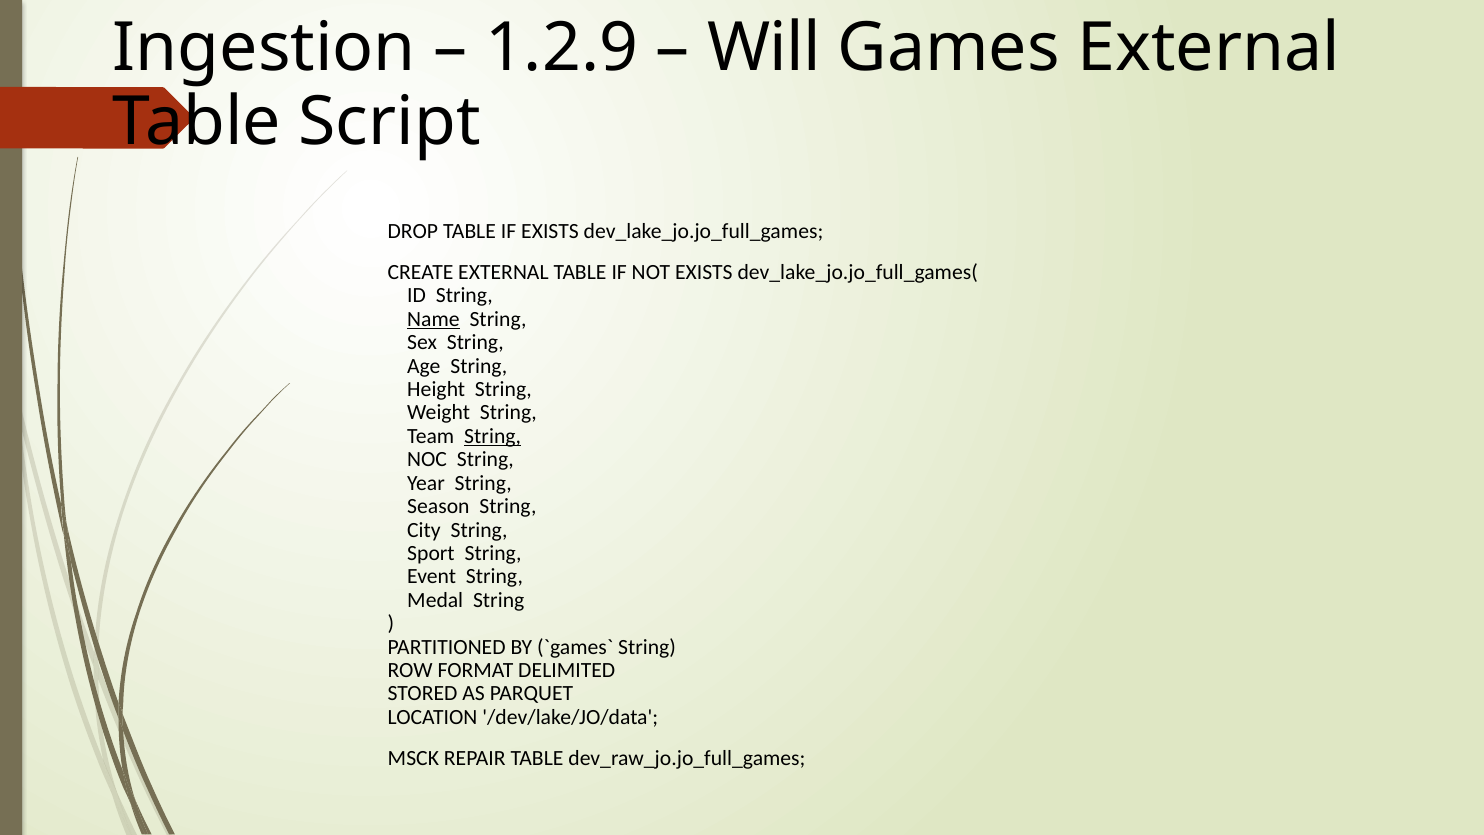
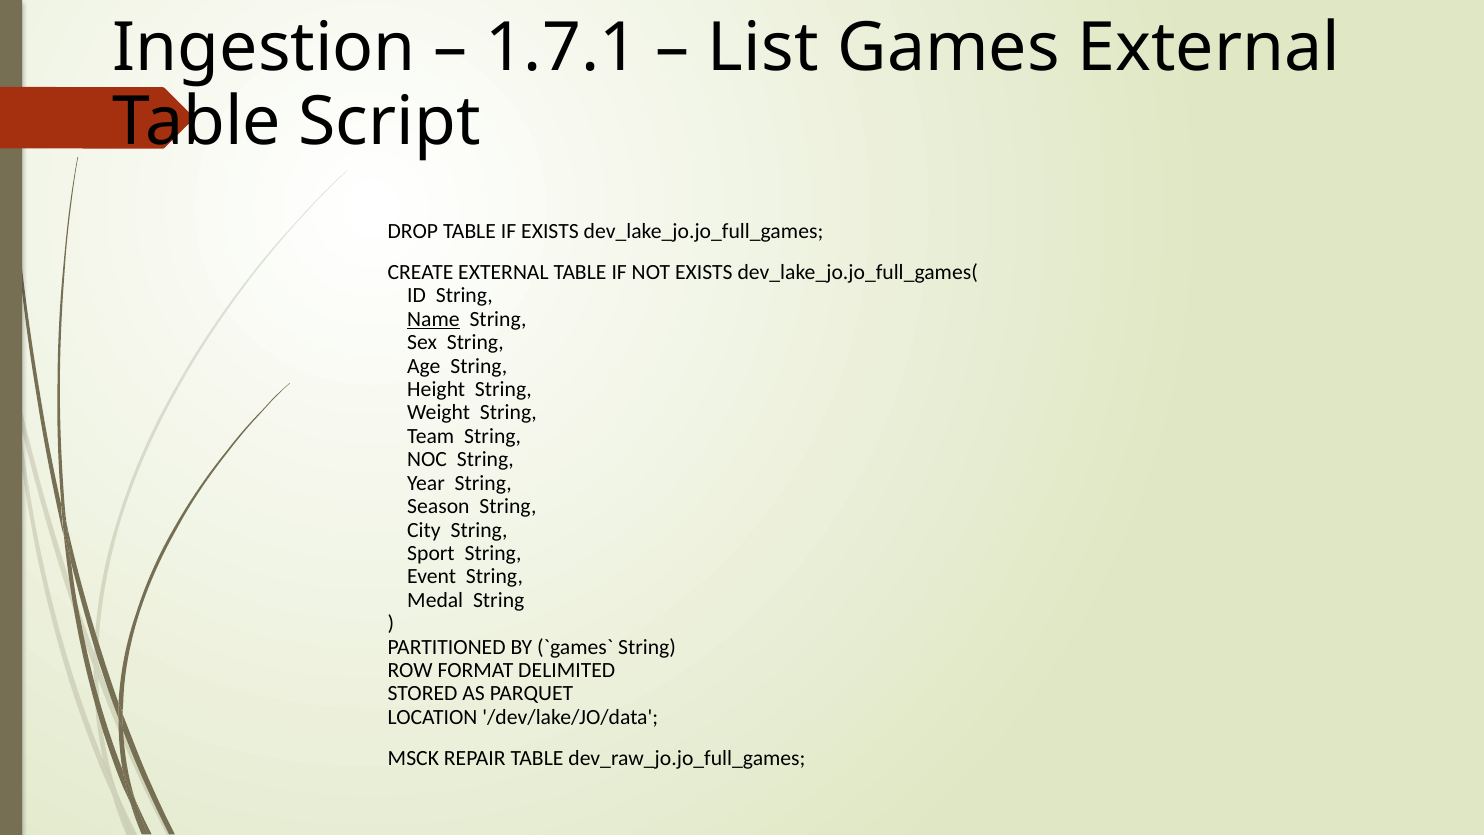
1.2.9: 1.2.9 -> 1.7.1 (562, 48)
Will: Will -> List (763, 48)
String underline: present -> none (493, 436)
